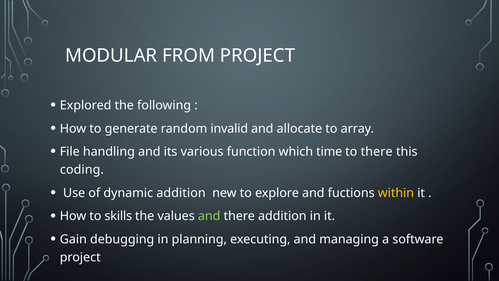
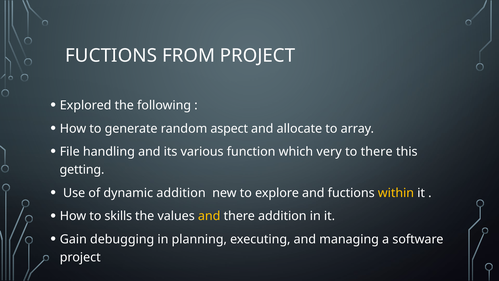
MODULAR: MODULAR -> FUCTIONS (111, 55)
invalid: invalid -> aspect (229, 128)
time: time -> very (329, 152)
coding: coding -> getting (82, 170)
and colour: light green -> yellow (209, 216)
